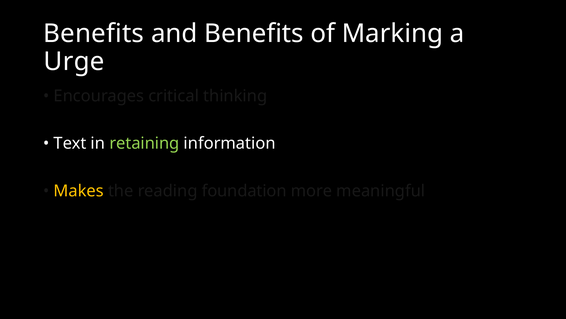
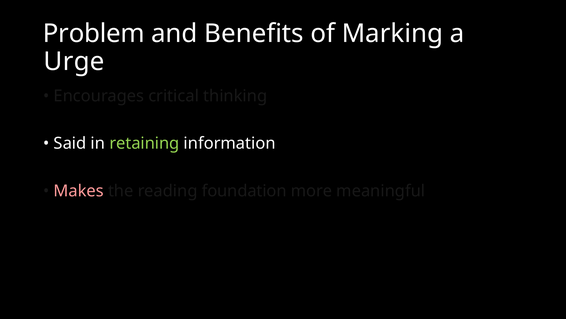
Benefits: Benefits -> Problem (94, 34)
Text: Text -> Said (70, 143)
Makes colour: yellow -> pink (79, 191)
